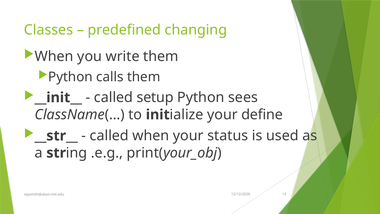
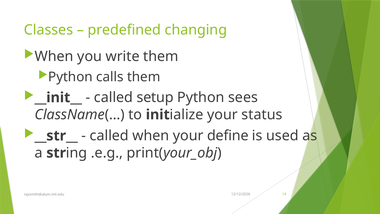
define: define -> status (262, 115)
status: status -> define (228, 136)
